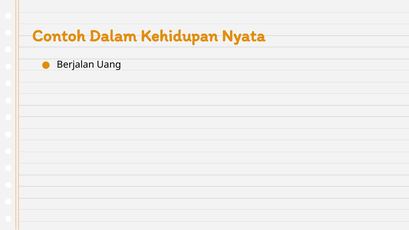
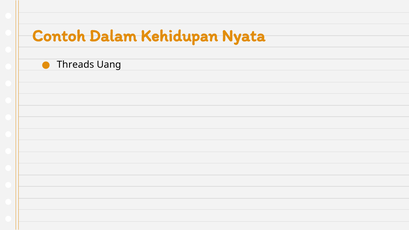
Berjalan: Berjalan -> Threads (75, 65)
